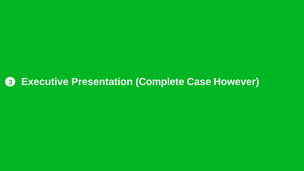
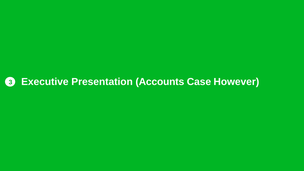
Complete: Complete -> Accounts (160, 82)
